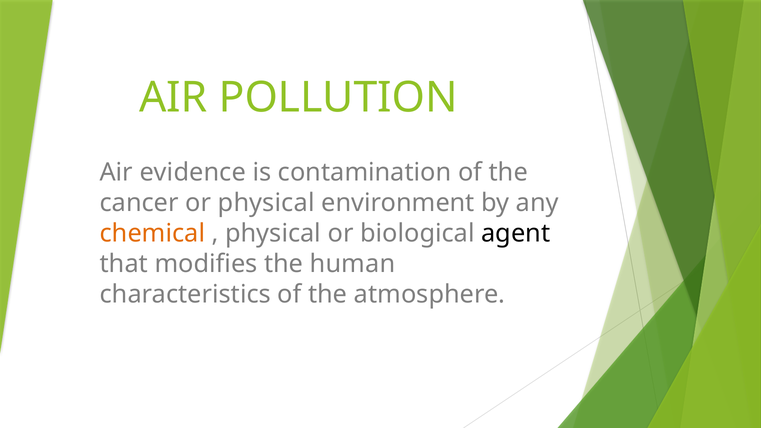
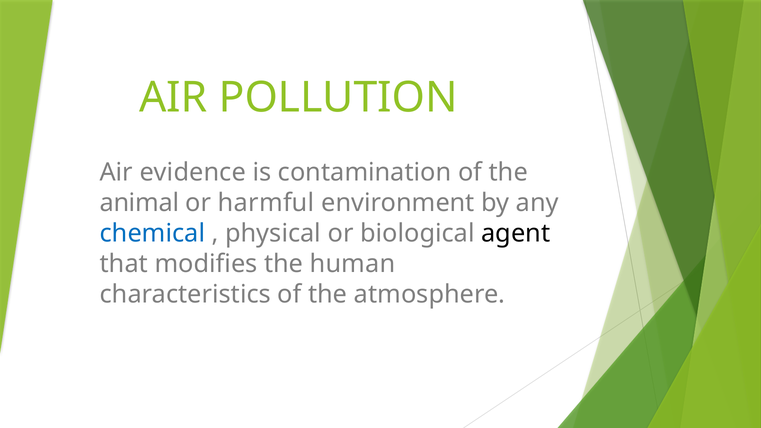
cancer: cancer -> animal (139, 203)
or physical: physical -> harmful (266, 203)
chemical colour: orange -> blue (152, 233)
